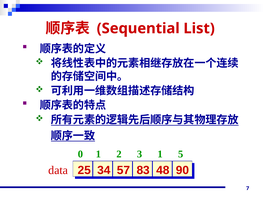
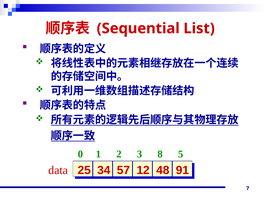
3 1: 1 -> 8 (160, 154)
83: 83 -> 12 (143, 170)
90: 90 -> 91 (182, 170)
